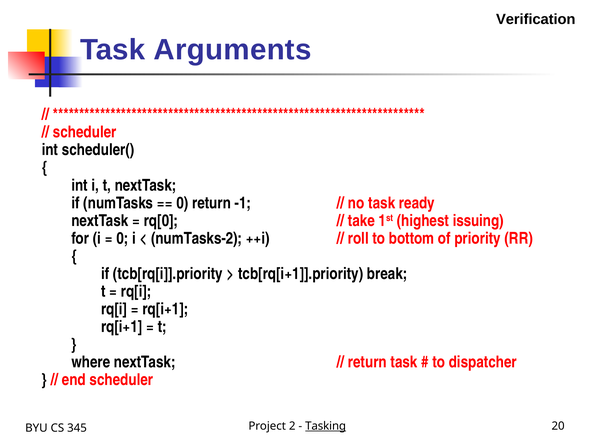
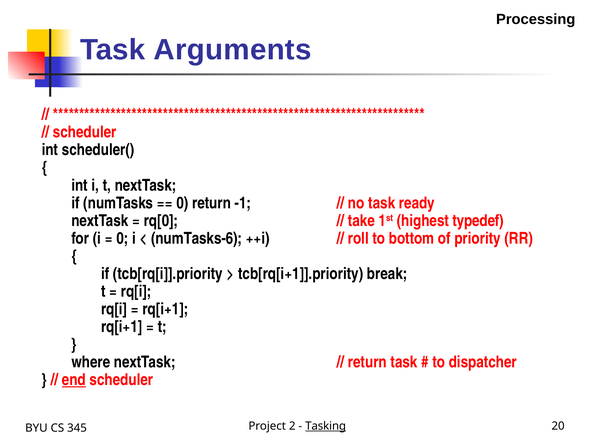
Verification: Verification -> Processing (536, 19)
issuing: issuing -> typedef (478, 221)
numTasks-2: numTasks-2 -> numTasks-6 (197, 239)
end underline: none -> present (74, 380)
